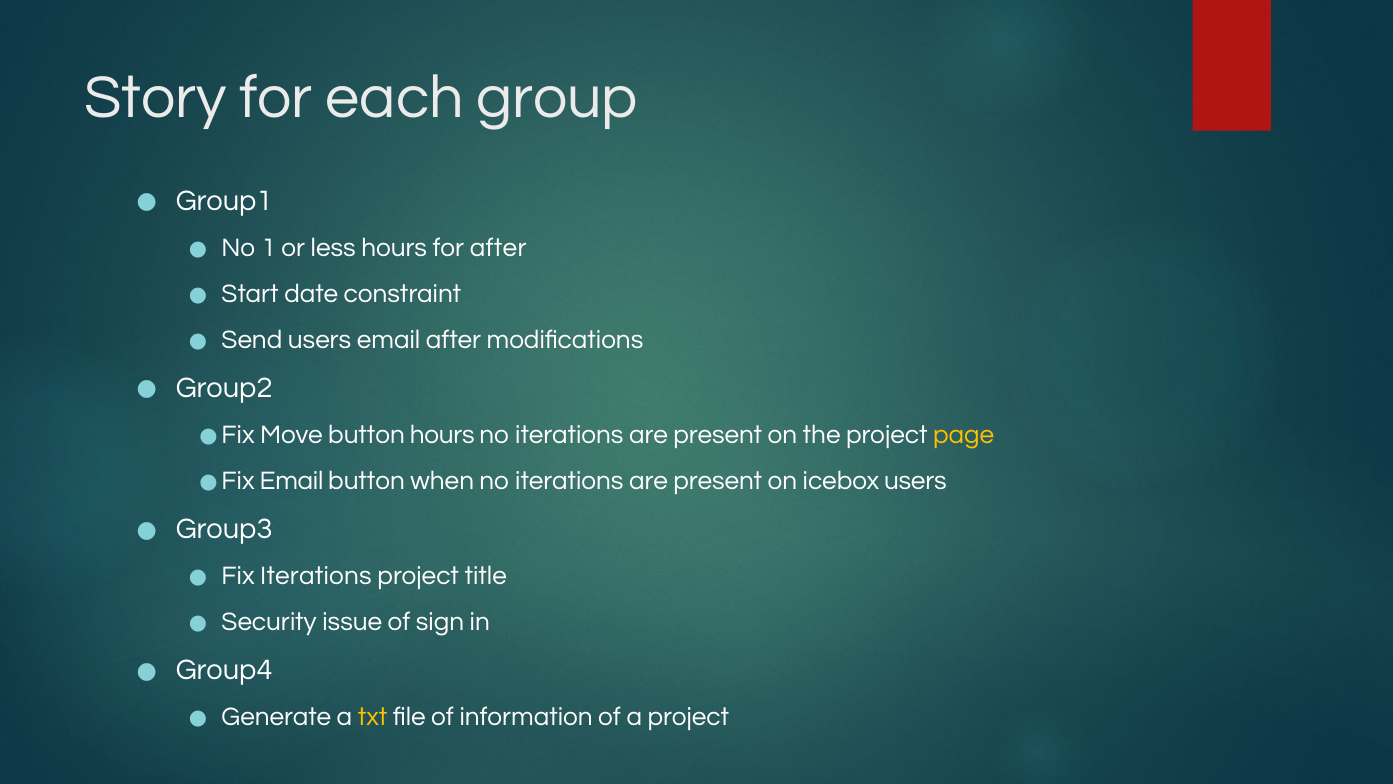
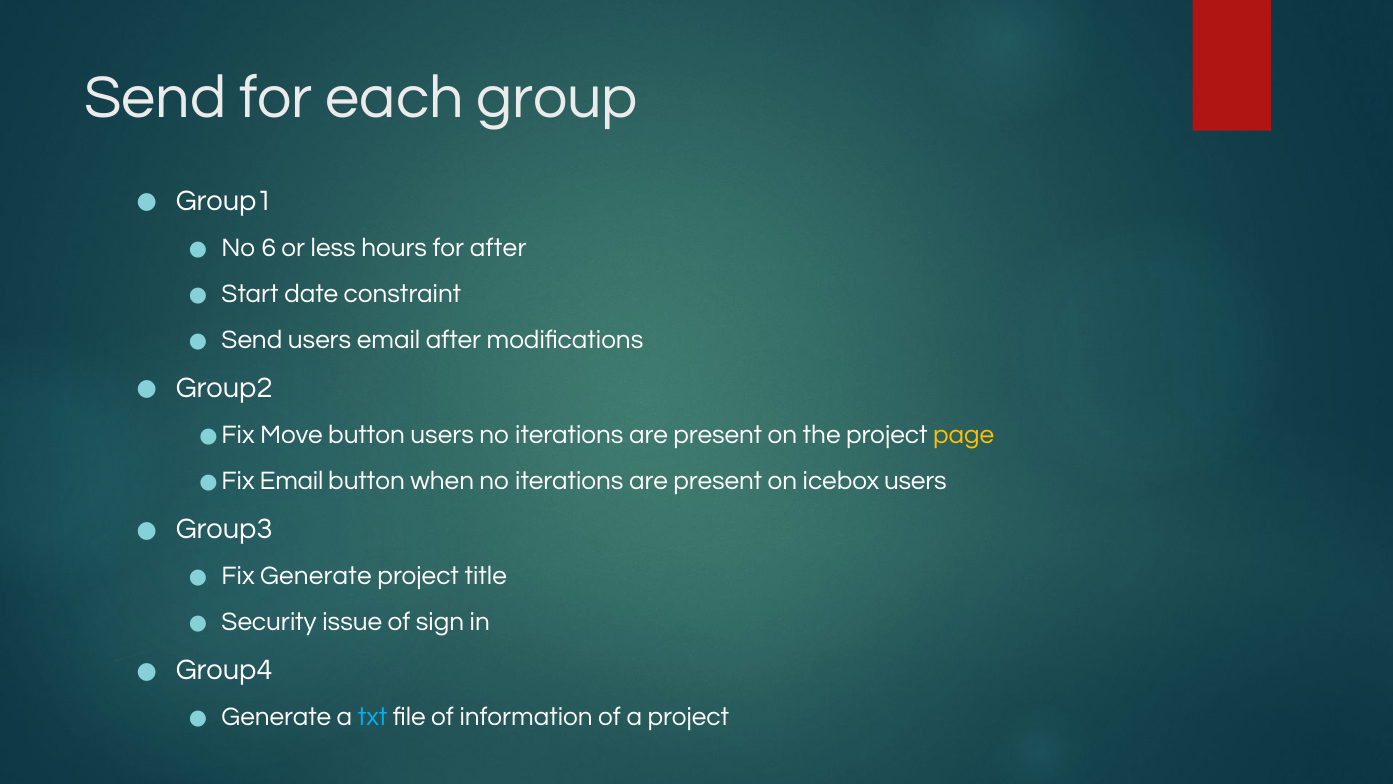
Story: Story -> Send (155, 98)
1: 1 -> 6 (269, 248)
button hours: hours -> users (442, 435)
Fix Iterations: Iterations -> Generate (316, 576)
txt colour: yellow -> light blue (373, 717)
